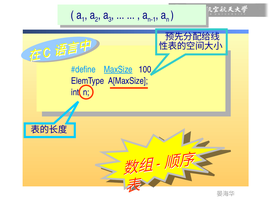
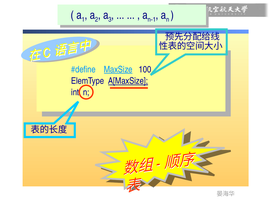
A[MaxSize underline: none -> present (128, 81)
